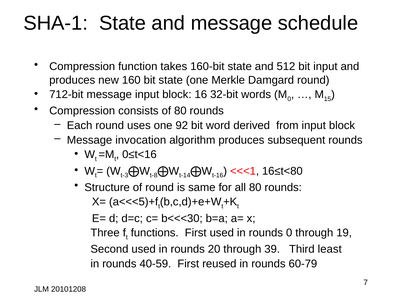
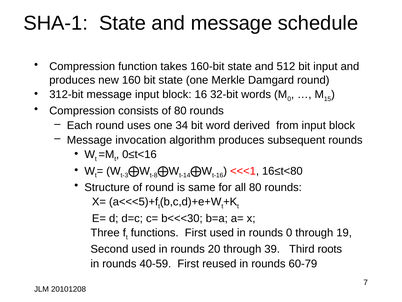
712-bit: 712-bit -> 312-bit (66, 94)
92: 92 -> 34 (182, 125)
least: least -> roots (330, 249)
